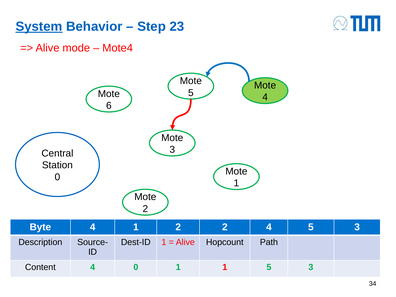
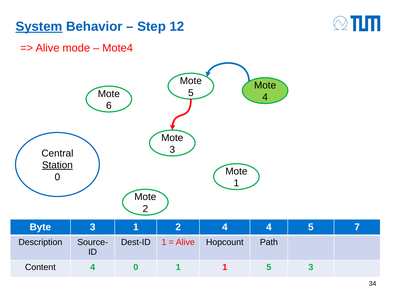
23: 23 -> 12 (177, 27)
Station underline: none -> present (57, 165)
Byte 4: 4 -> 3 (93, 227)
2 2: 2 -> 4 (225, 227)
4 5 3: 3 -> 7 (357, 227)
